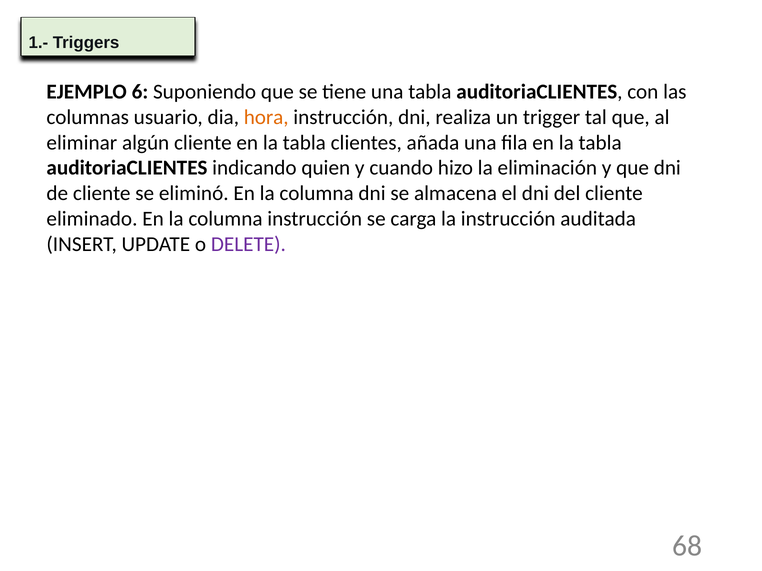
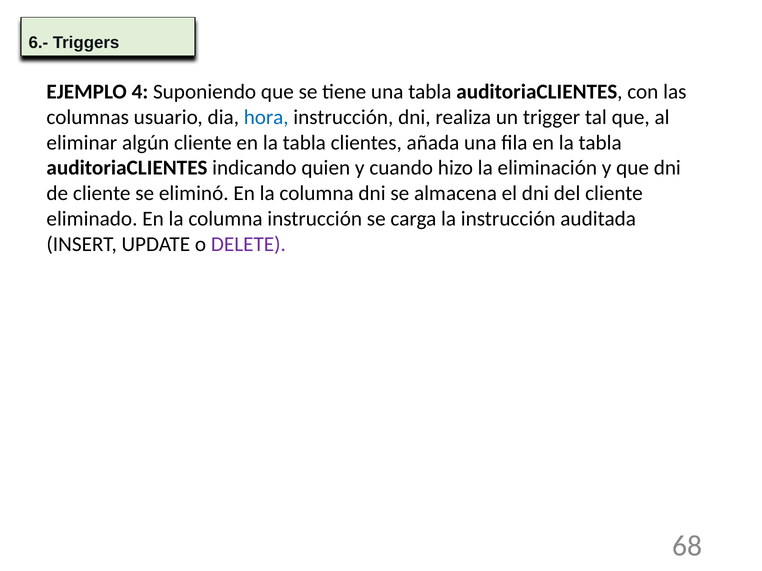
1.-: 1.- -> 6.- (38, 43)
6: 6 -> 4 (140, 92)
hora colour: orange -> blue (266, 117)
